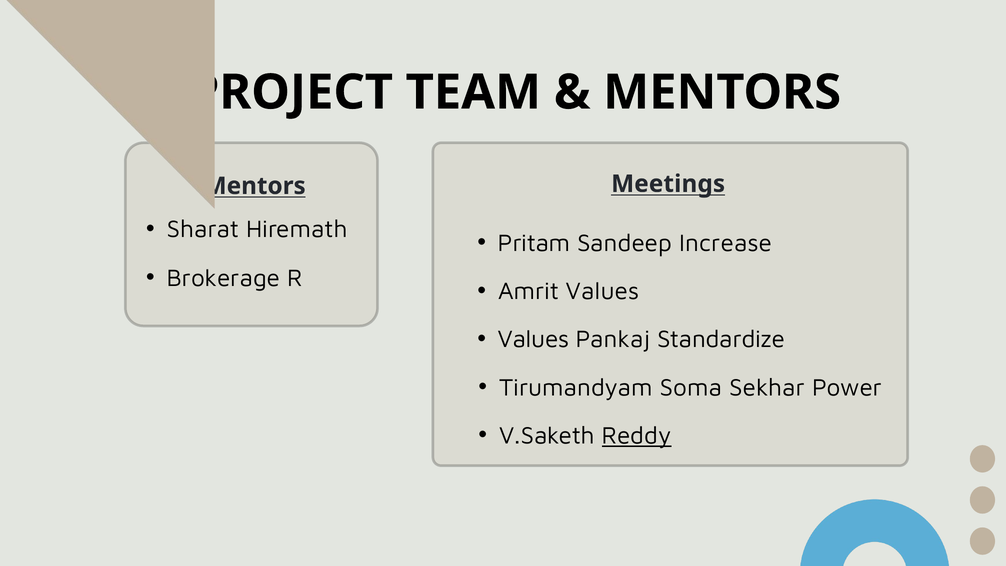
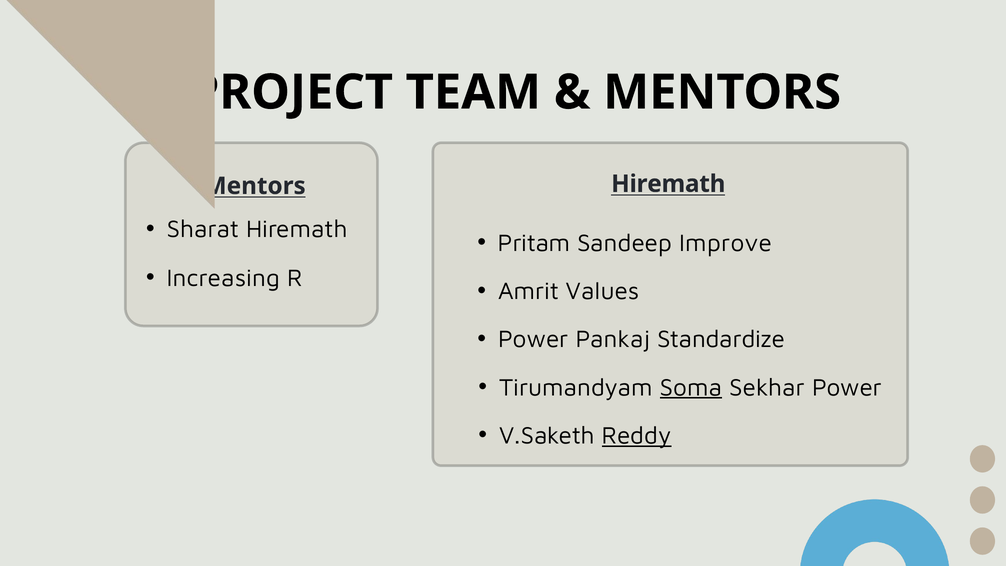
Meetings: Meetings -> Hiremath (668, 184)
Increase: Increase -> Improve (726, 243)
Brokerage: Brokerage -> Increasing (223, 278)
Values: Values -> Power (533, 339)
Soma underline: none -> present (691, 387)
